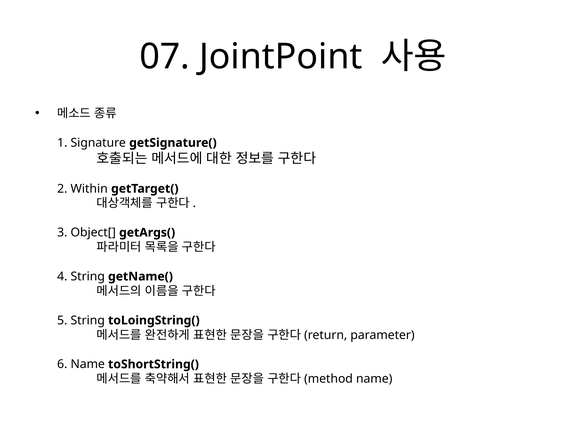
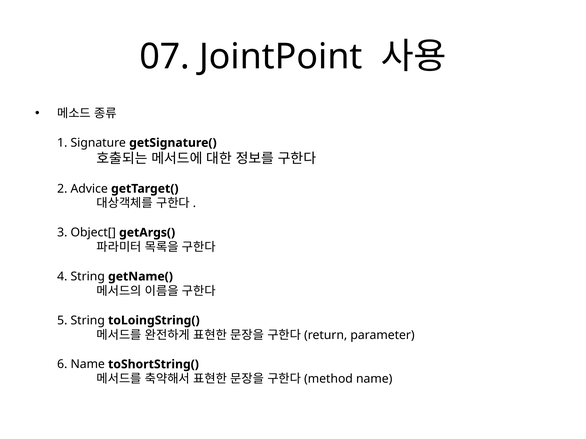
Within: Within -> Advice (89, 189)
